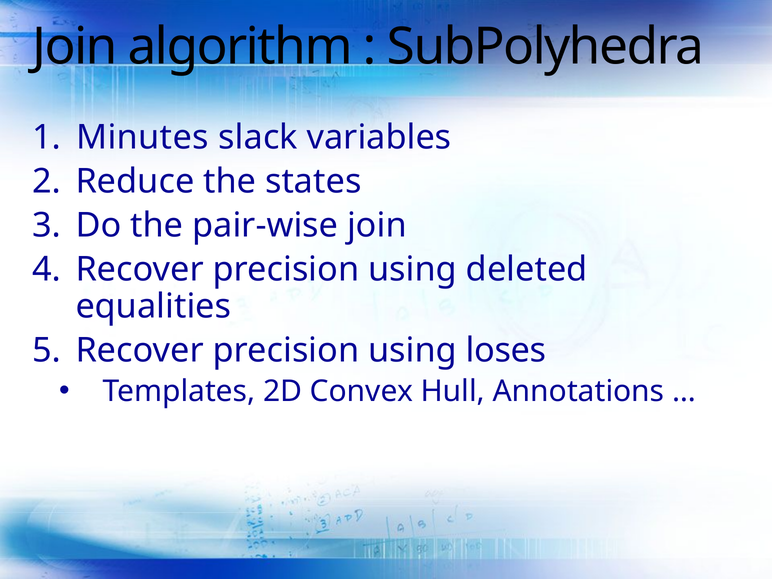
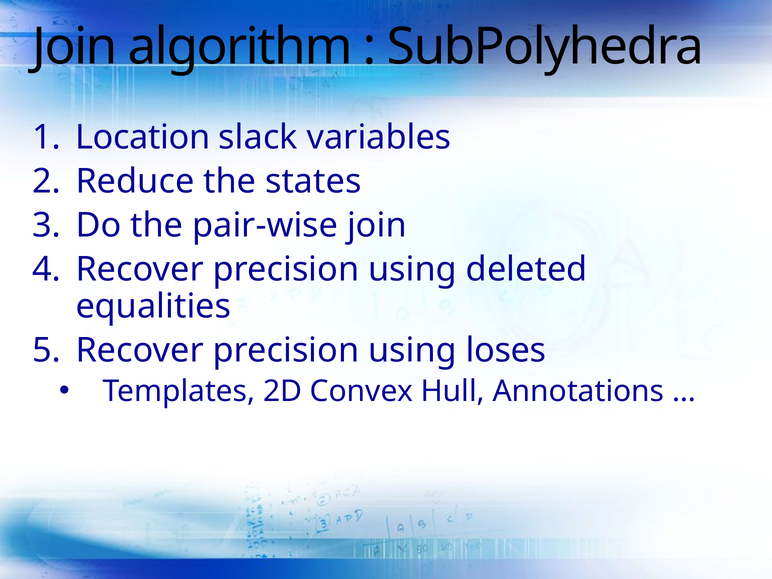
Minutes: Minutes -> Location (143, 138)
